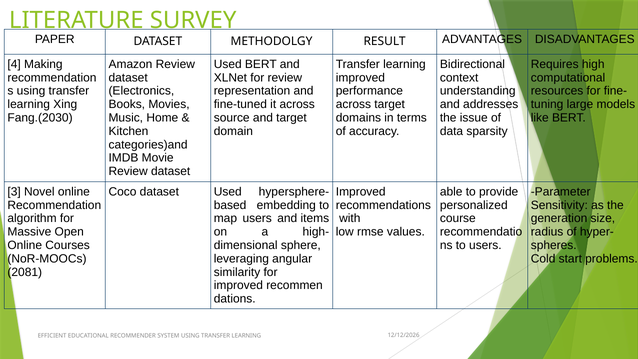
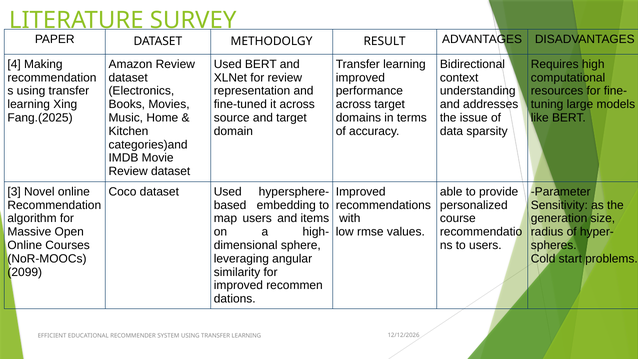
Fang.(2030: Fang.(2030 -> Fang.(2025 (40, 118)
2081: 2081 -> 2099 (25, 272)
